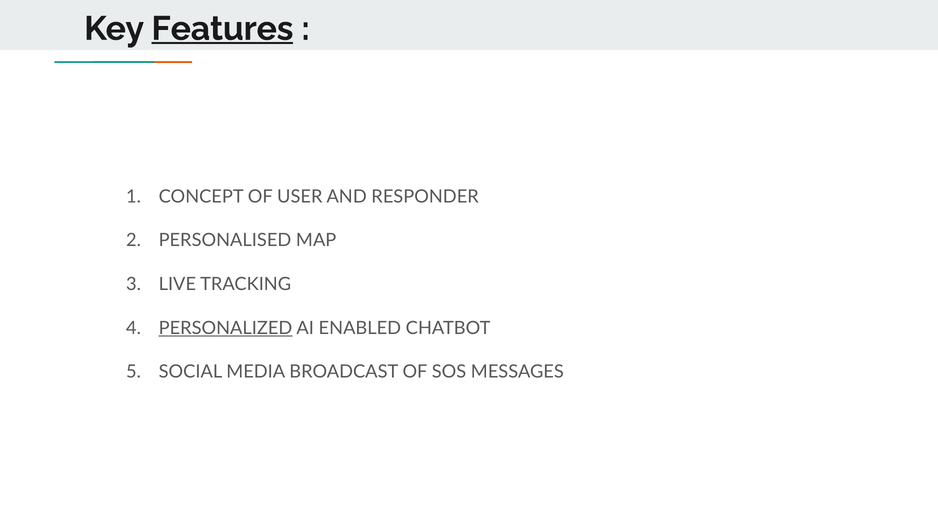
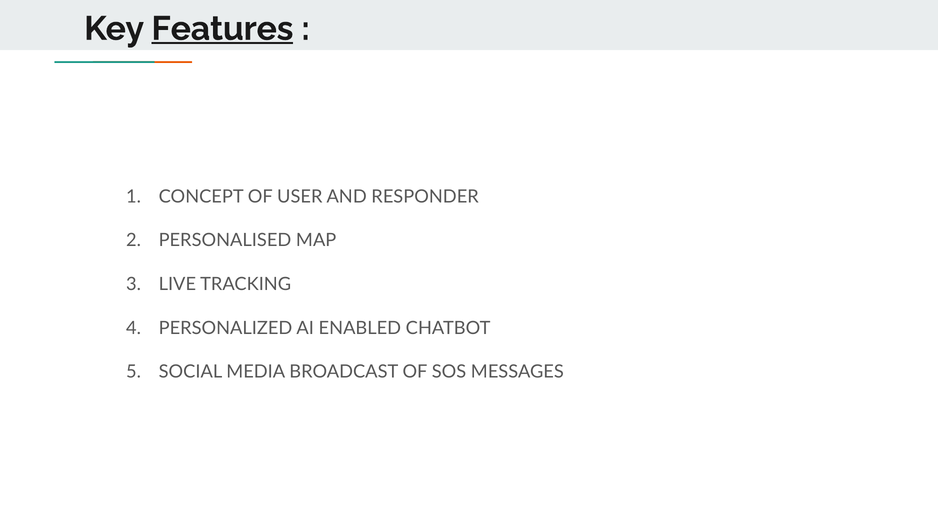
PERSONALIZED underline: present -> none (226, 328)
